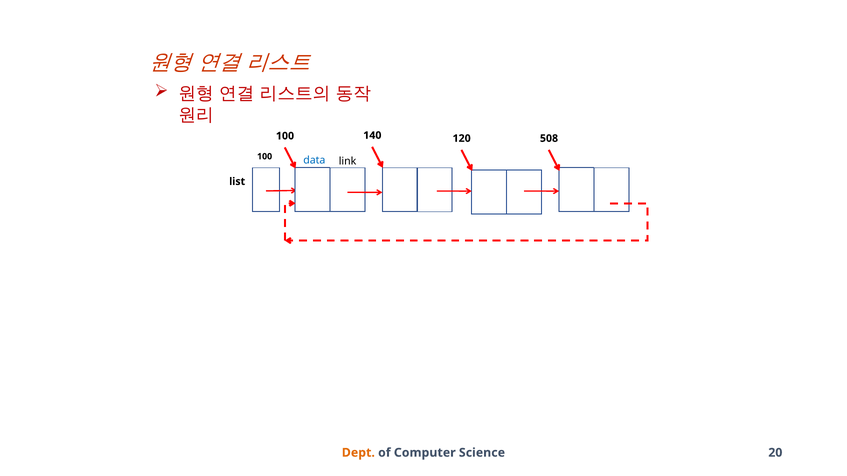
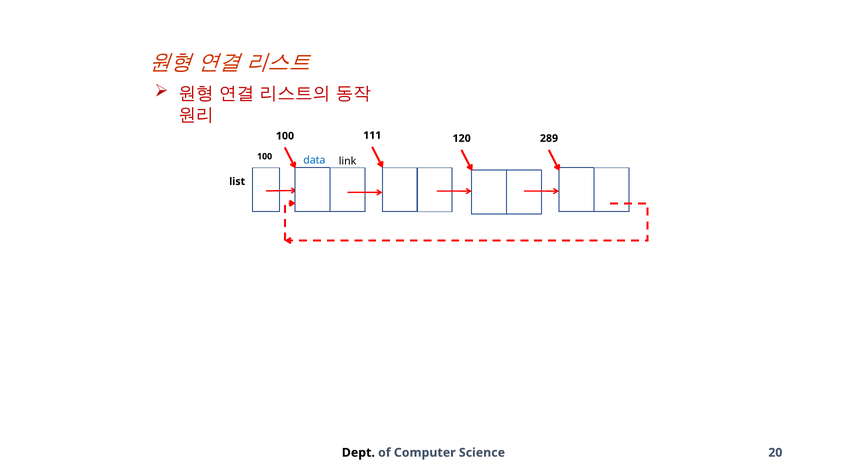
140: 140 -> 111 (372, 135)
508: 508 -> 289 (549, 138)
Dept colour: orange -> black (358, 453)
